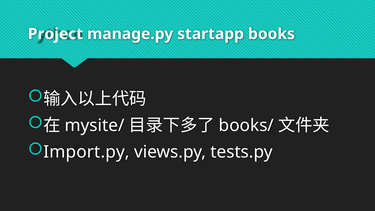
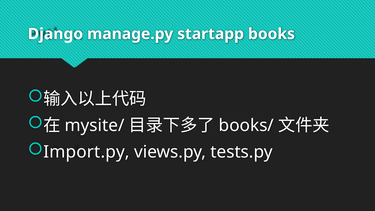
Project: Project -> Django (55, 34)
